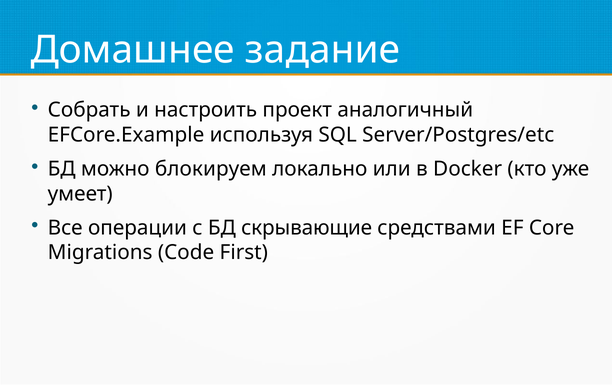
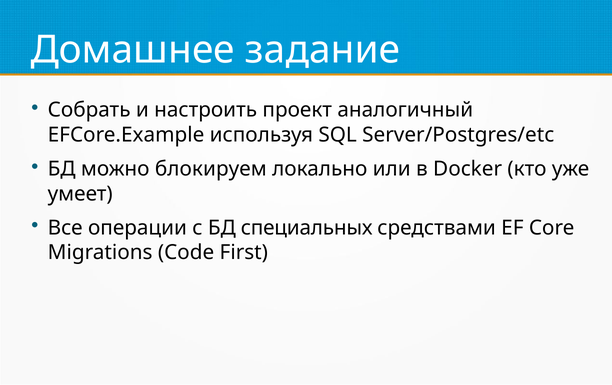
скрывающие: скрывающие -> специальных (307, 228)
